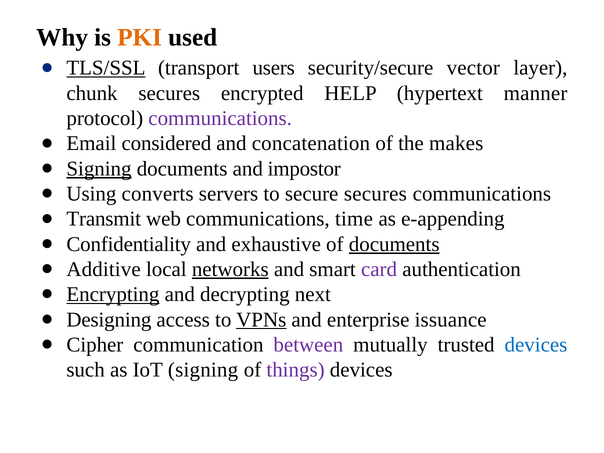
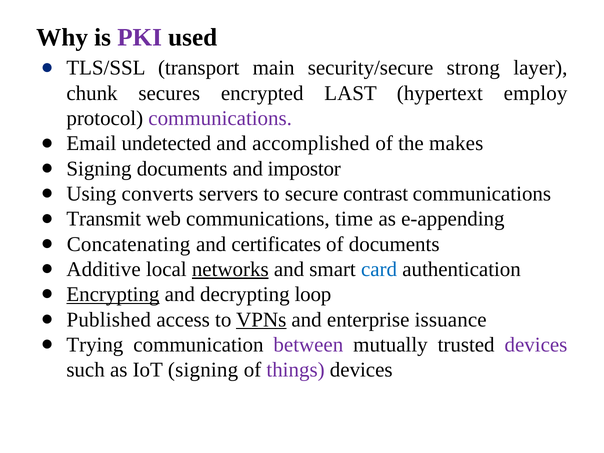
PKI colour: orange -> purple (140, 37)
TLS/SSL underline: present -> none (106, 68)
users: users -> main (274, 68)
vector: vector -> strong (473, 68)
HELP: HELP -> LAST (351, 93)
manner: manner -> employ (536, 93)
considered: considered -> undetected (166, 143)
concatenation: concatenation -> accomplished (311, 143)
Signing underline: present -> none (99, 169)
secure secures: secures -> contrast (376, 194)
Confidentiality: Confidentiality -> Concatenating (129, 244)
exhaustive: exhaustive -> certificates (276, 244)
documents underline: present -> none (394, 244)
card colour: purple -> blue (379, 269)
next: next -> loop (313, 294)
Designing: Designing -> Published (109, 320)
Cipher: Cipher -> Trying (95, 345)
devices colour: blue -> purple (536, 345)
